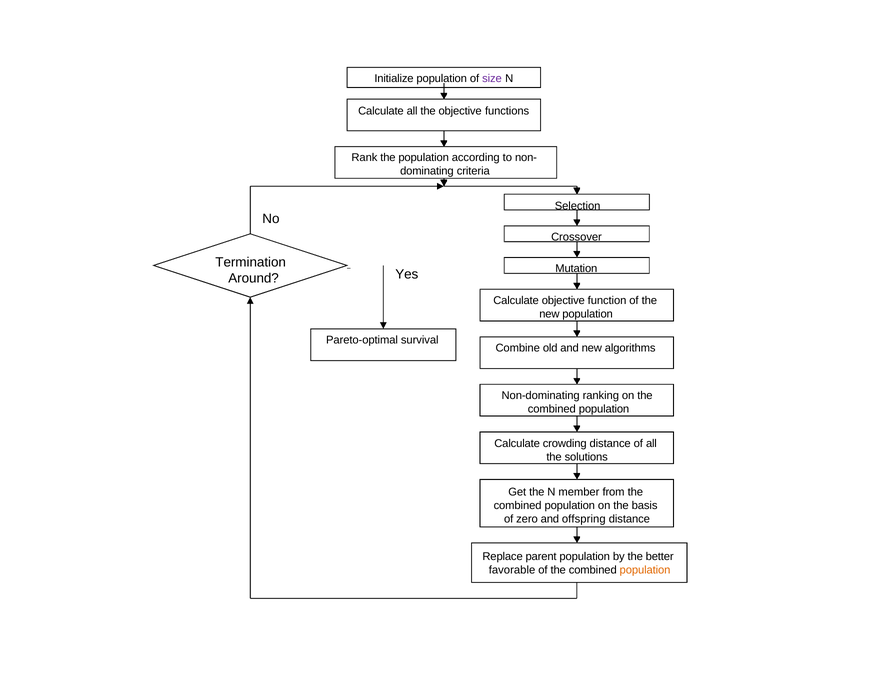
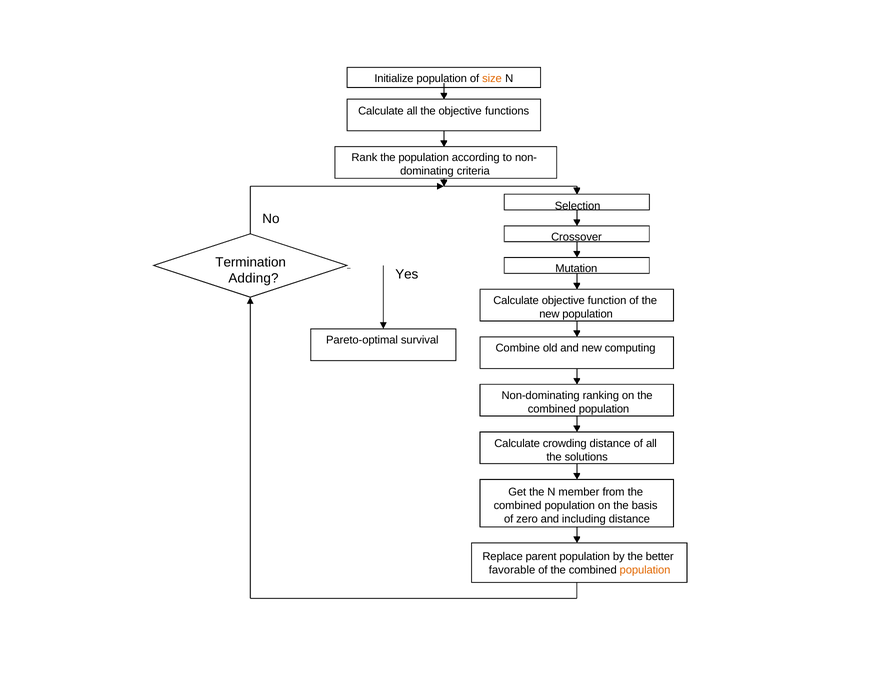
size colour: purple -> orange (492, 79)
Around: Around -> Adding (253, 278)
algorithms: algorithms -> computing (630, 348)
offspring: offspring -> including (584, 519)
